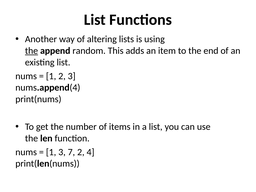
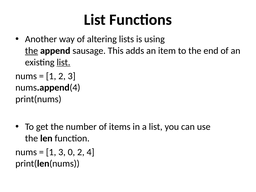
random: random -> sausage (89, 51)
list underline: none -> present (64, 62)
7: 7 -> 0 (71, 152)
